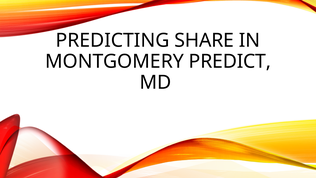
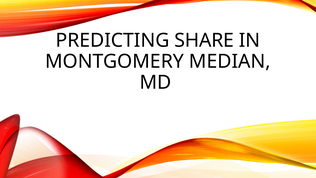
PREDICT: PREDICT -> MEDIAN (230, 61)
